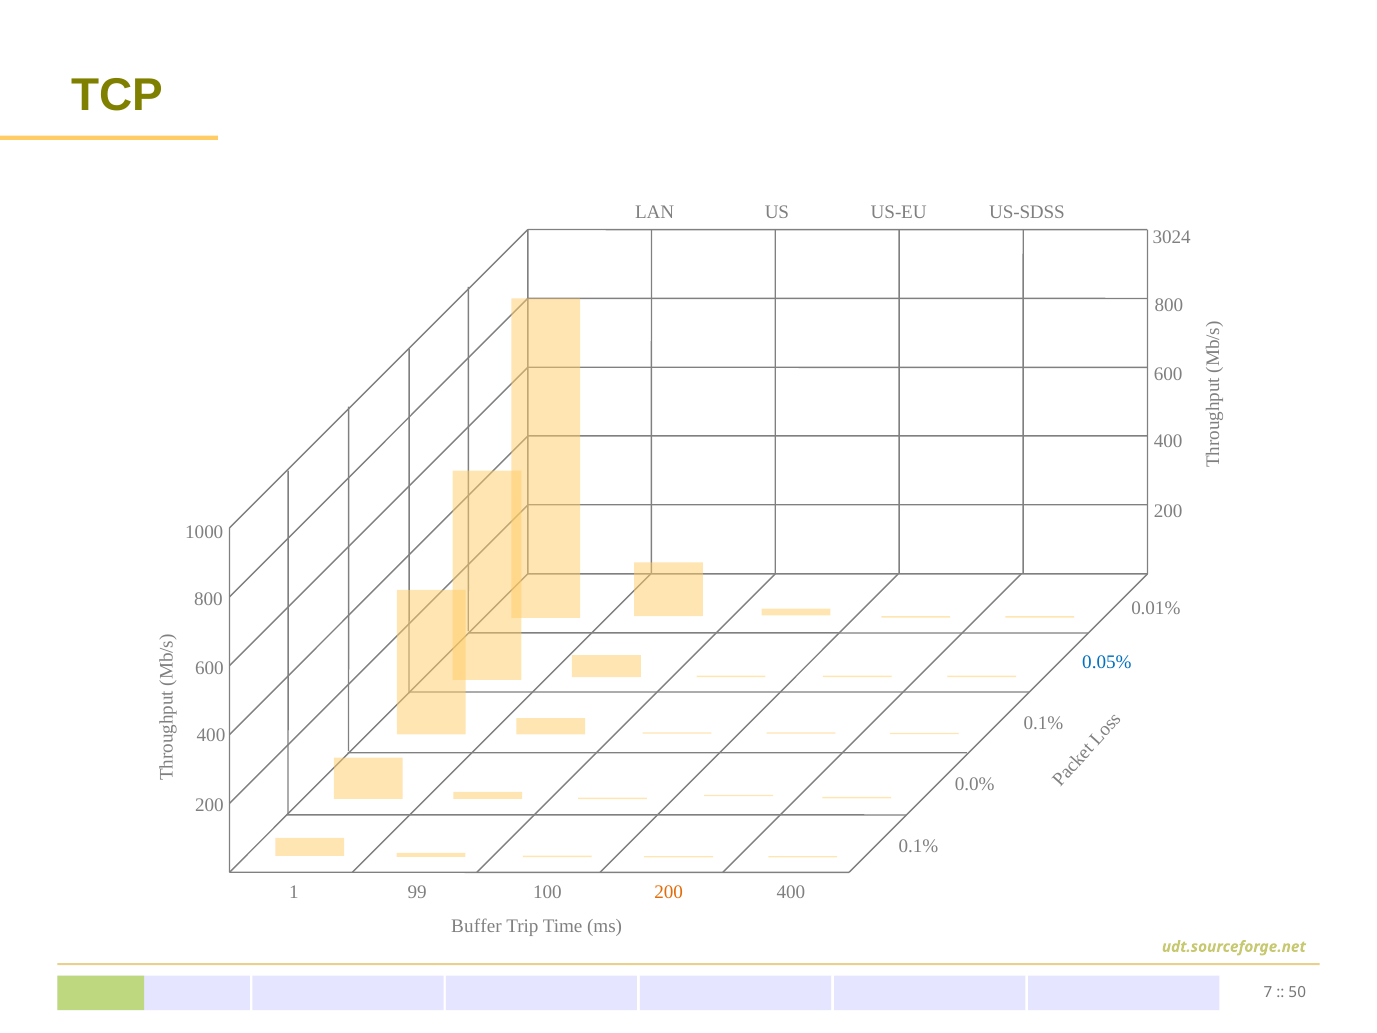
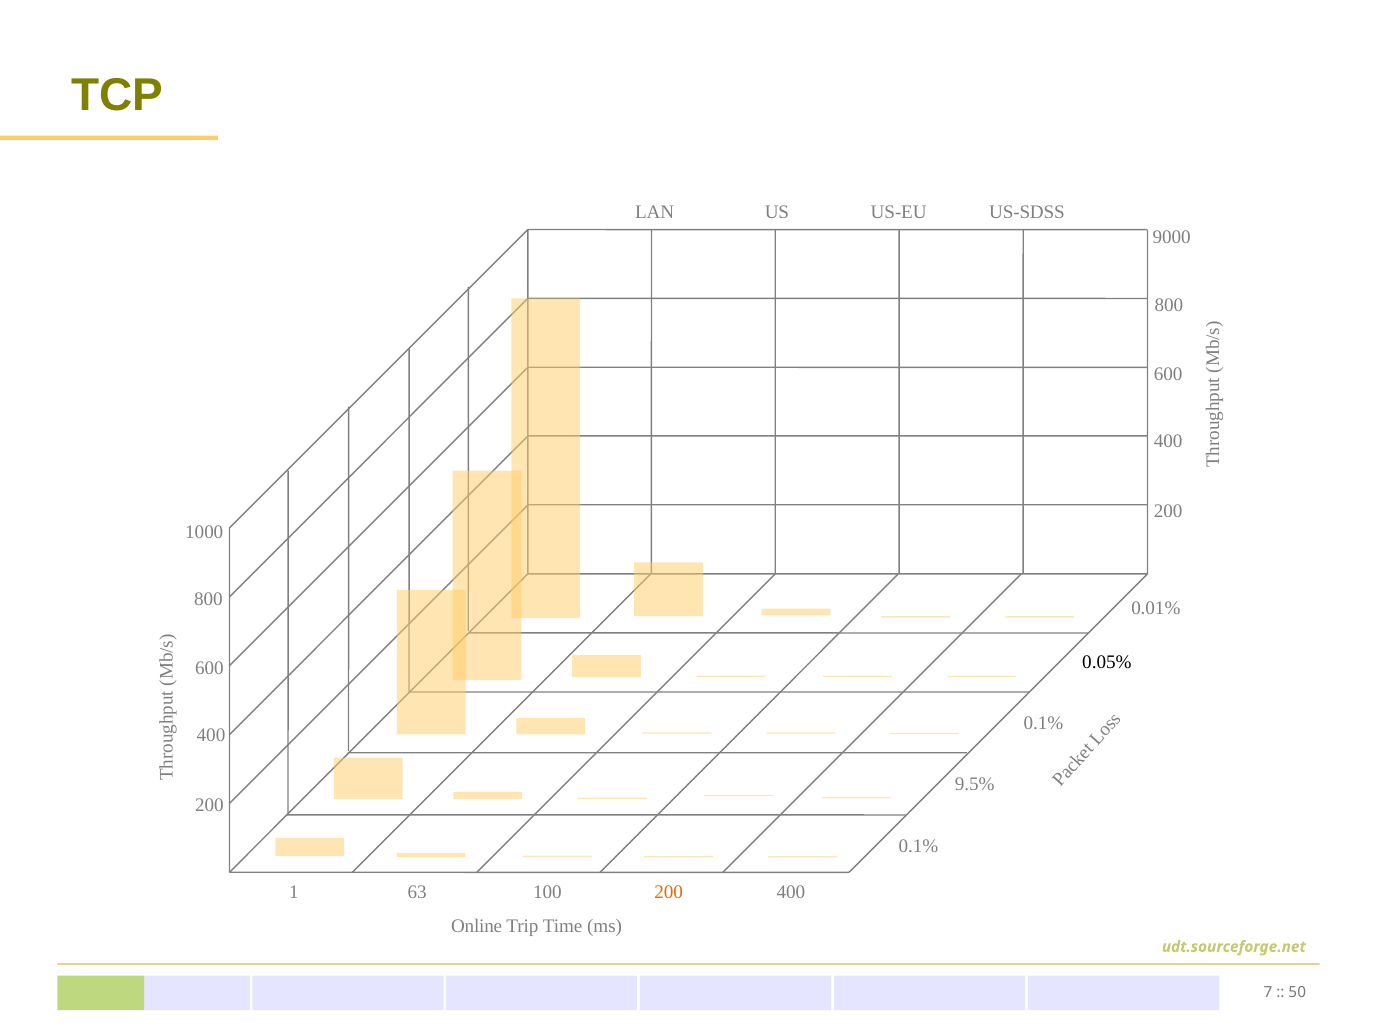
3024: 3024 -> 9000 (1172, 238)
0.05% colour: blue -> black (1107, 662)
0.0%: 0.0% -> 9.5% (975, 784)
99: 99 -> 63 (417, 892)
Buffer: Buffer -> Online (477, 926)
